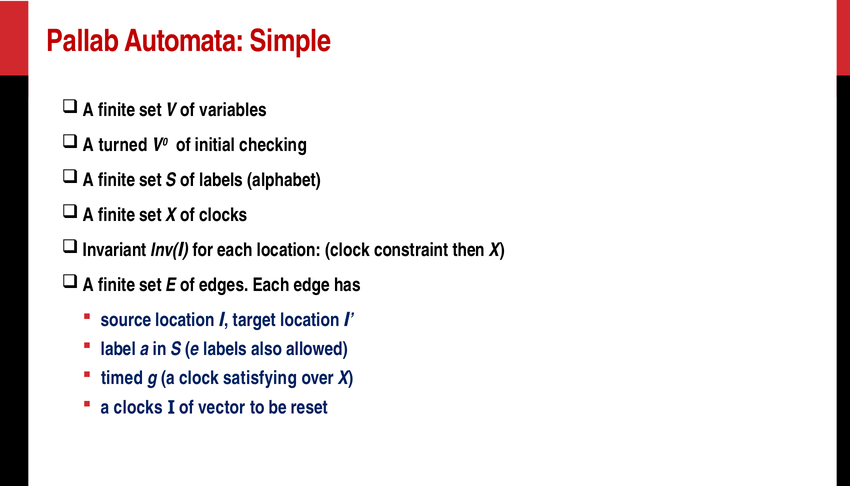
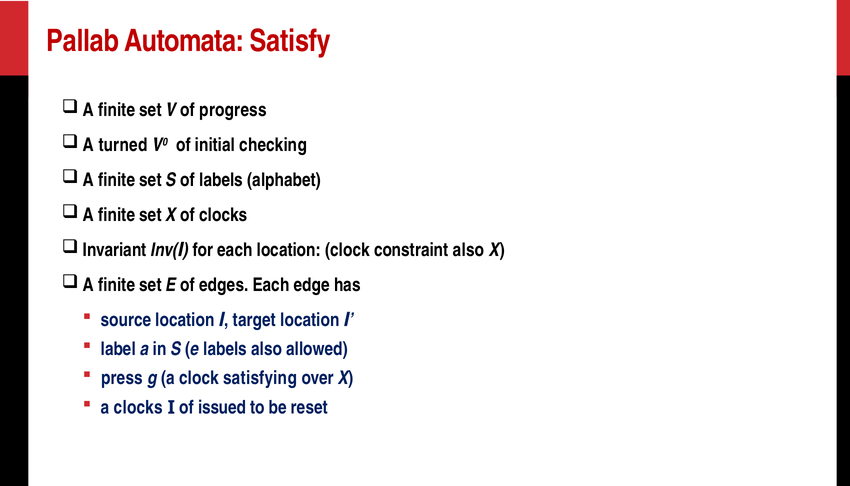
Simple: Simple -> Satisfy (290, 41)
variables: variables -> progress (233, 110)
constraint then: then -> also (469, 250)
timed: timed -> press (122, 378)
vector: vector -> issued (222, 407)
